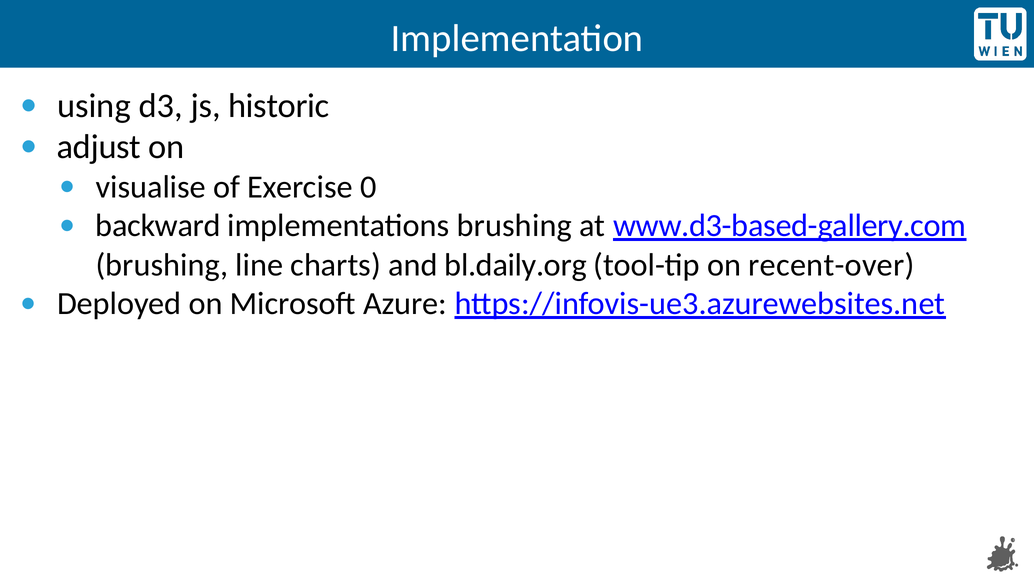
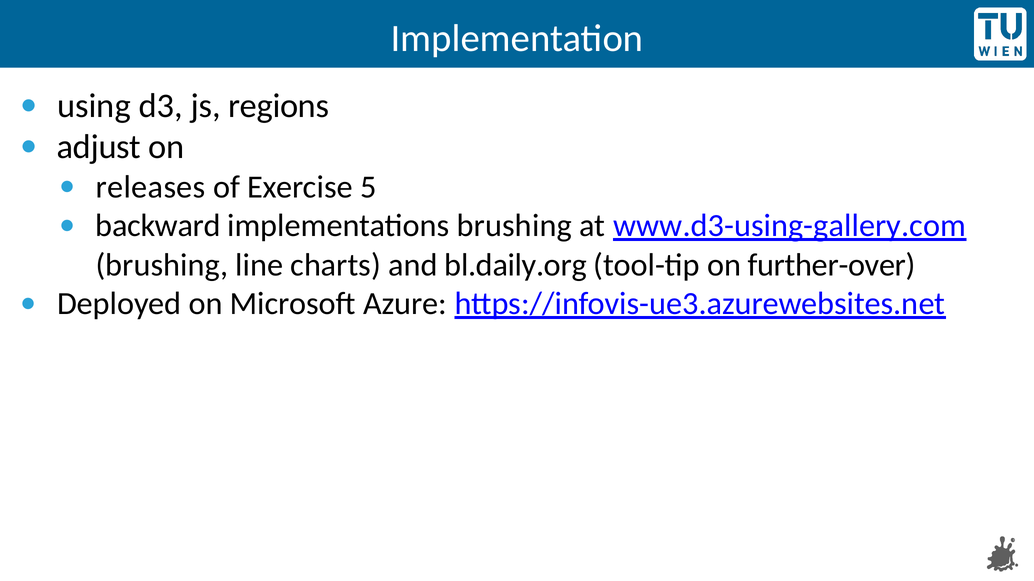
historic: historic -> regions (279, 106)
visualise: visualise -> releases (151, 187)
0: 0 -> 5 (368, 187)
www.d3-based-gallery.com: www.d3-based-gallery.com -> www.d3-using-gallery.com (790, 226)
recent-over: recent-over -> further-over (832, 265)
